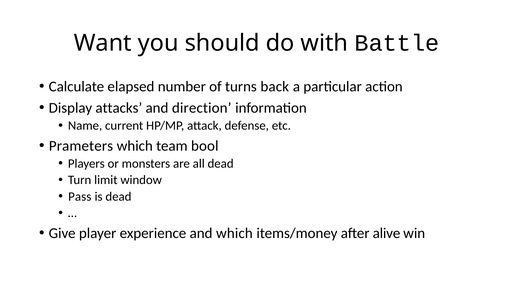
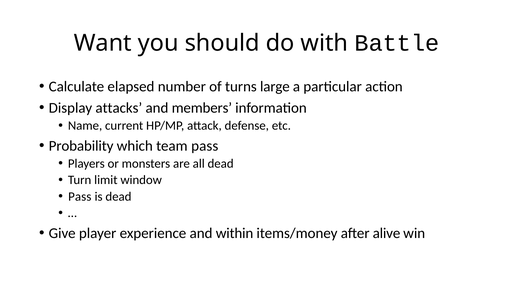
back: back -> large (275, 87)
direction: direction -> members (202, 108)
Prameters: Prameters -> Probability (81, 146)
team bool: bool -> pass (205, 146)
and which: which -> within (235, 234)
